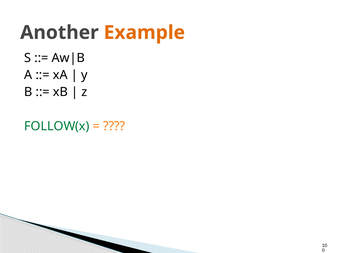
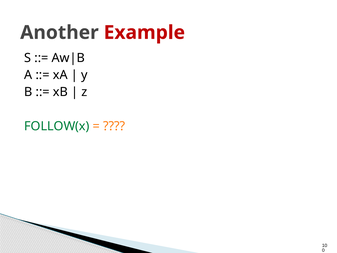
Example colour: orange -> red (144, 33)
